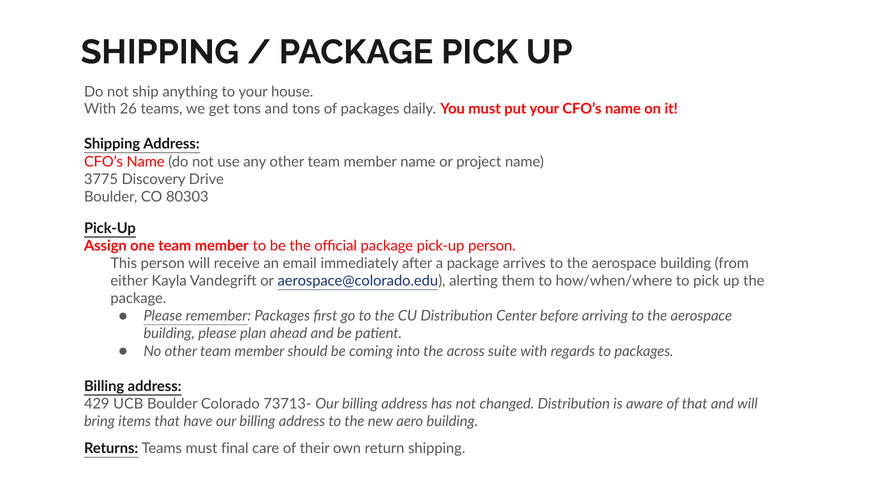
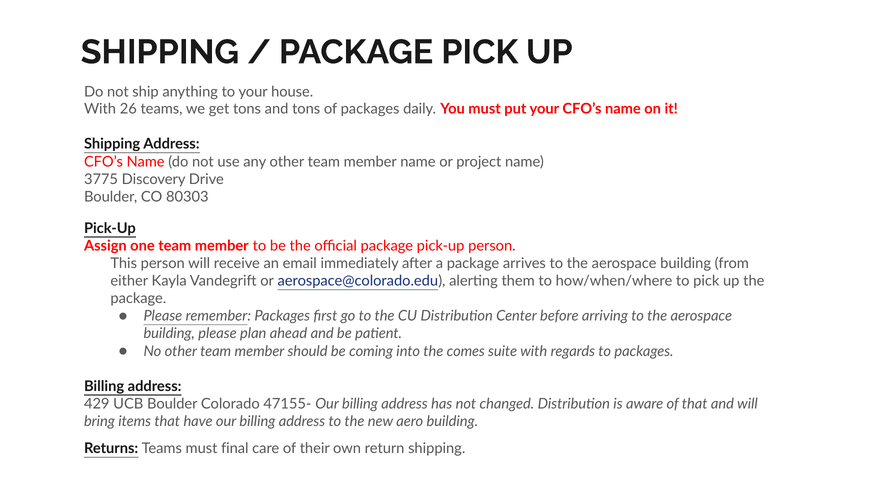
across: across -> comes (466, 351)
73713-: 73713- -> 47155- (287, 404)
